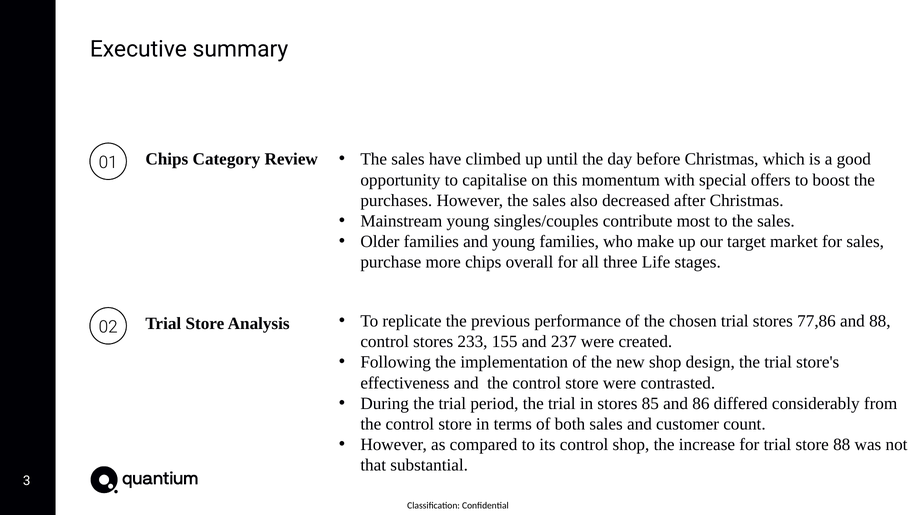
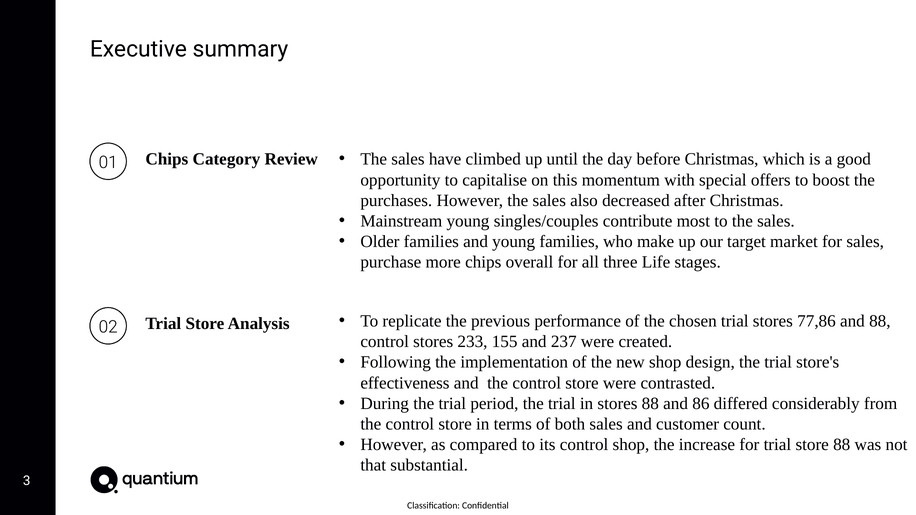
stores 85: 85 -> 88 (650, 404)
